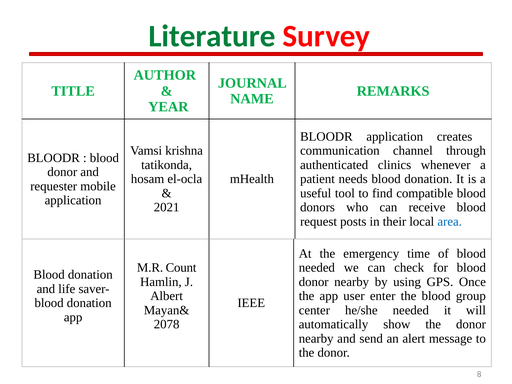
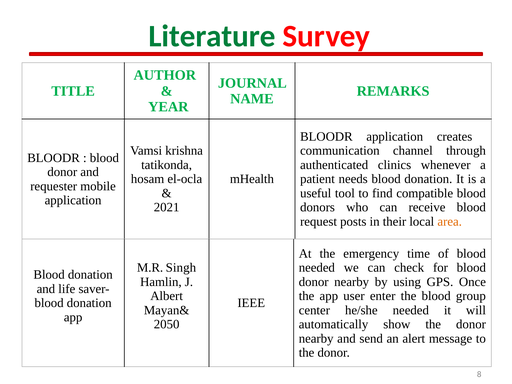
area colour: blue -> orange (450, 222)
Count: Count -> Singh (181, 268)
2078: 2078 -> 2050 (167, 324)
